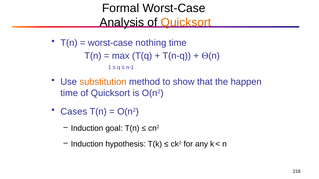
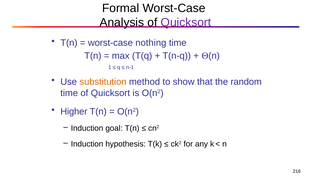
Quicksort colour: orange -> purple (186, 22)
happen: happen -> random (246, 82)
Cases: Cases -> Higher (74, 112)
